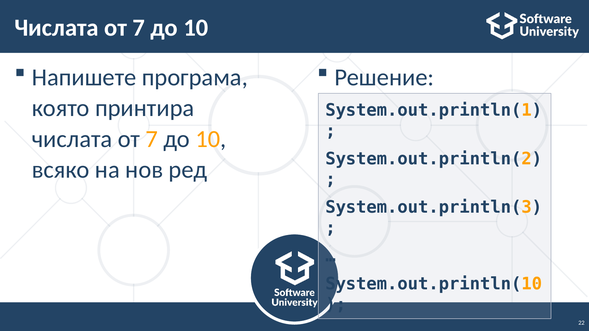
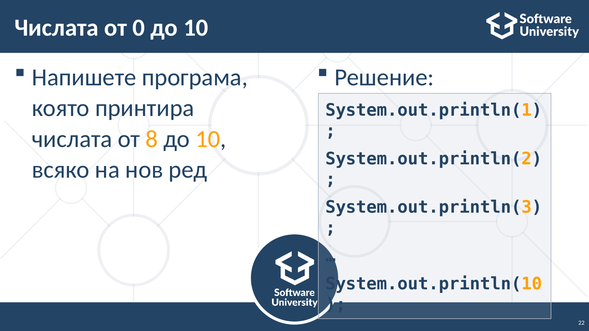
7: 7 -> 0 (139, 28)
7: 7 -> 8 (152, 139)
